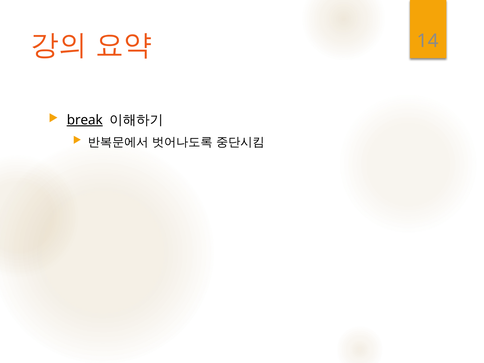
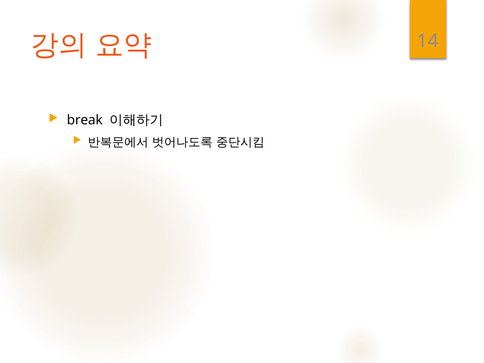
break underline: present -> none (85, 120)
